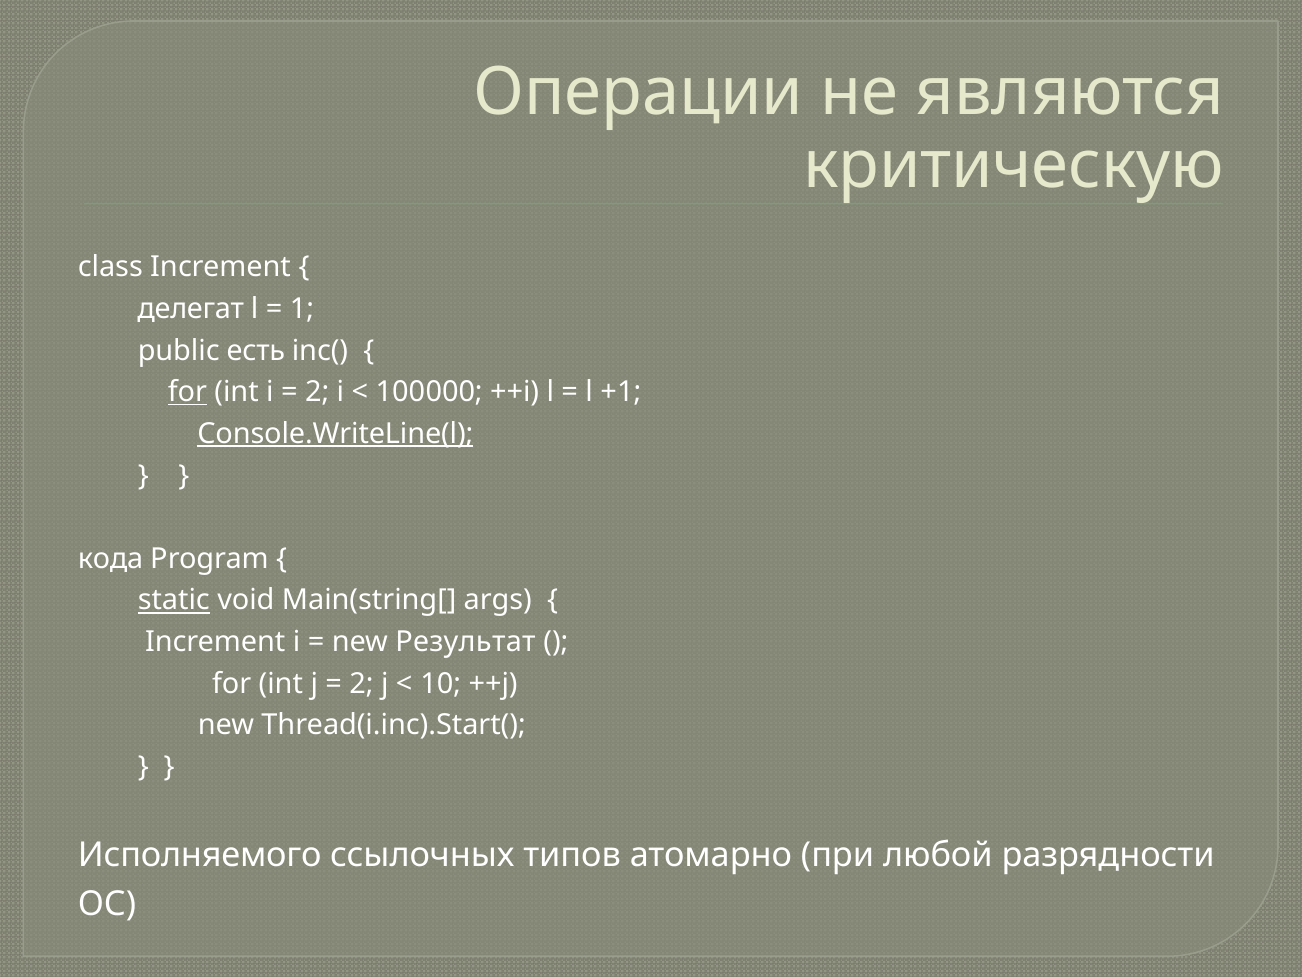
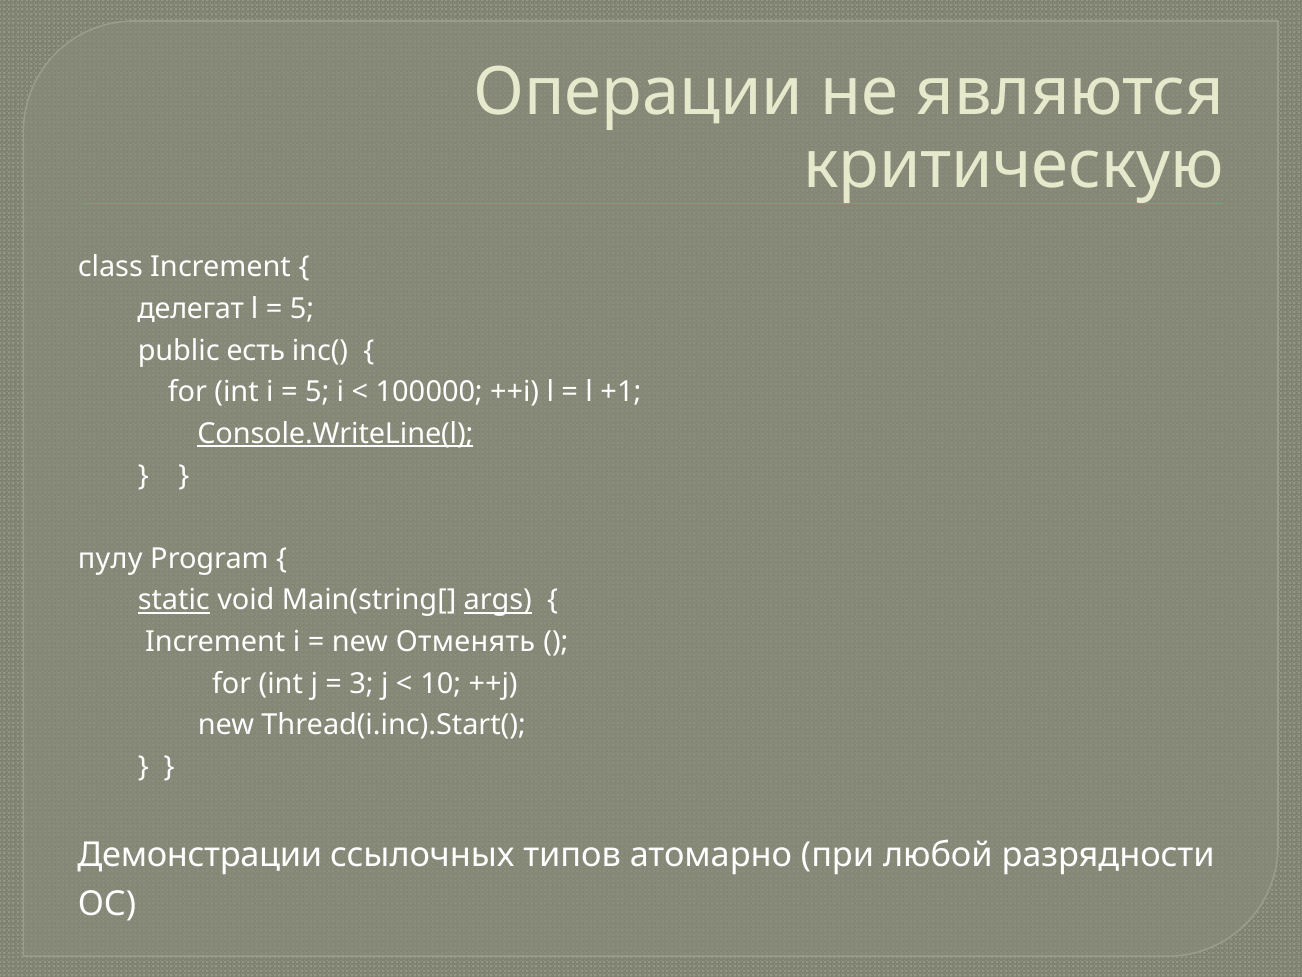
1: 1 -> 5 (302, 309)
for underline: present -> none (187, 392)
2: 2 -> 5 (317, 392)
кода: кода -> пулу (110, 558)
args underline: none -> present (498, 600)
Результат: Результат -> Отменять (465, 642)
2: 2 -> 3 (362, 683)
Исполняемого: Исполняемого -> Демонстрации (200, 855)
